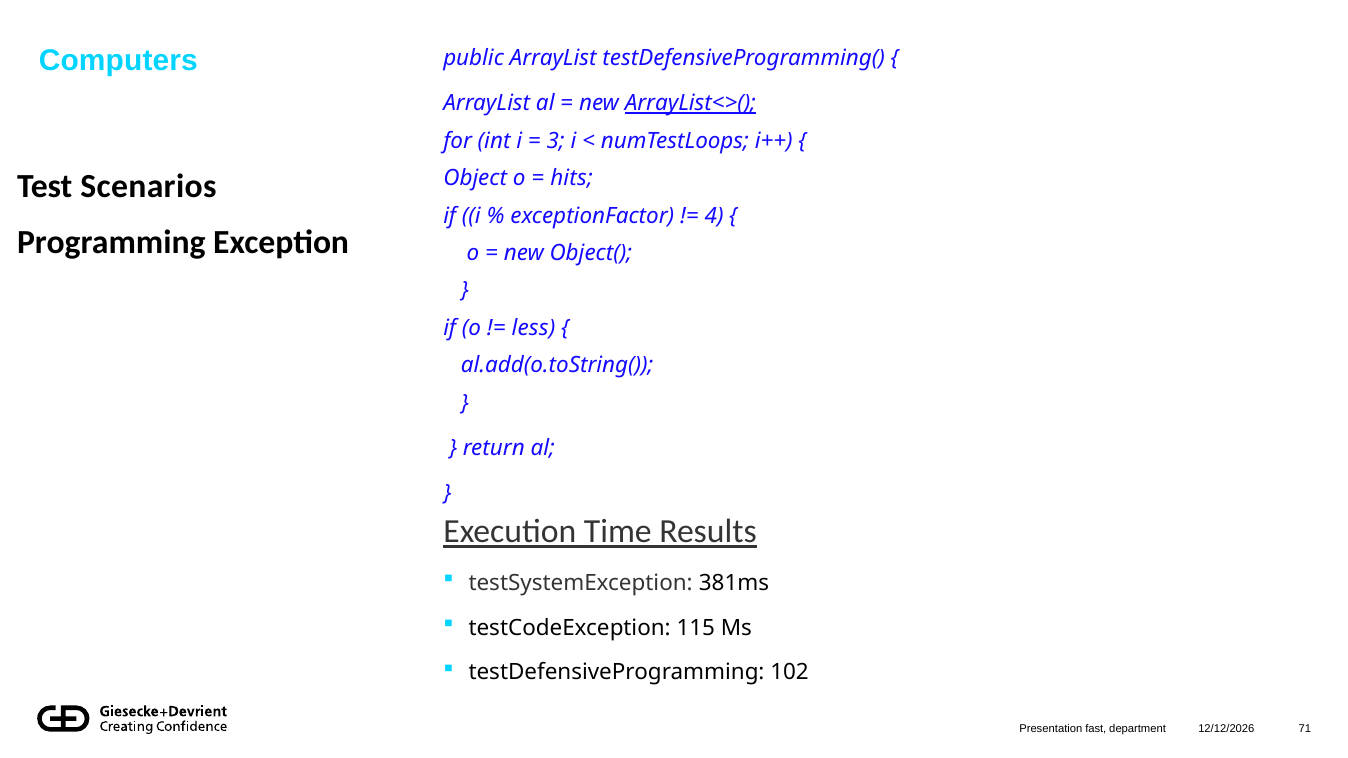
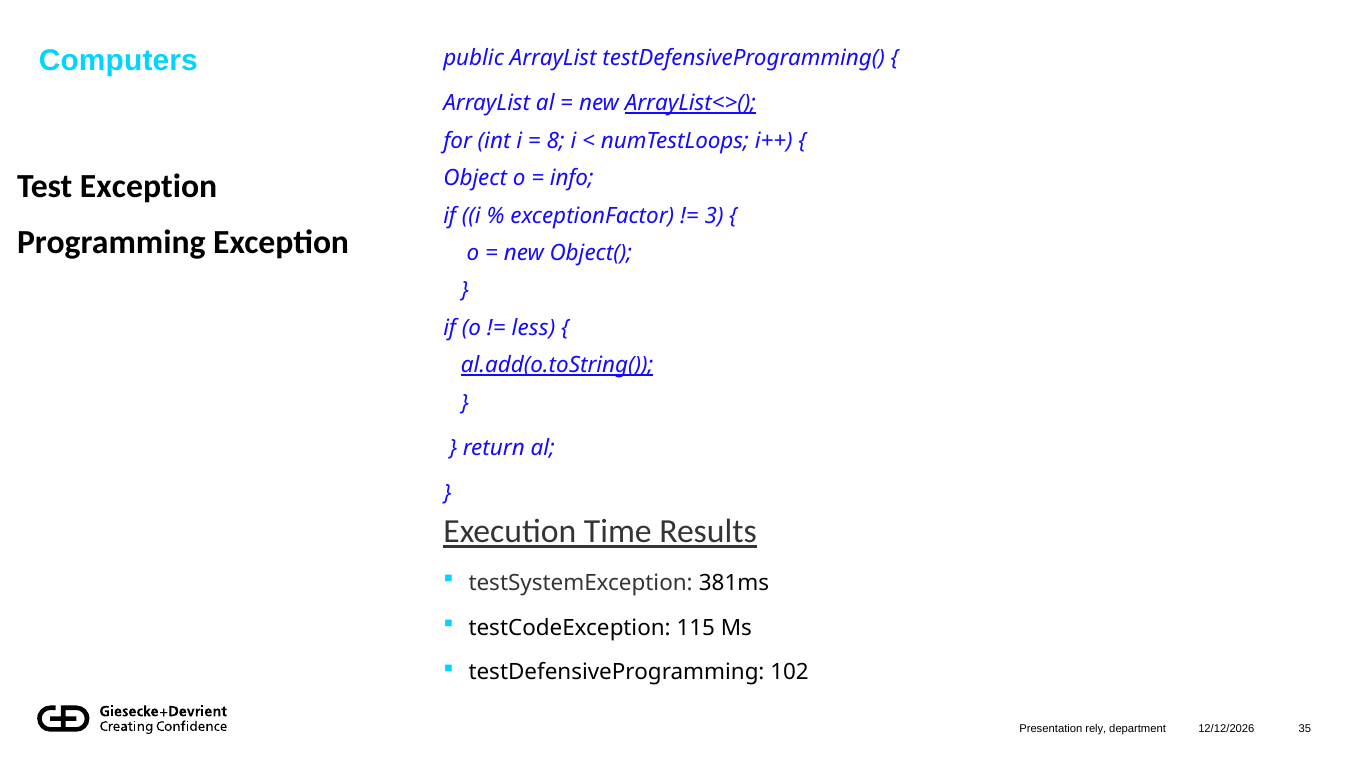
3: 3 -> 8 (556, 141)
hits: hits -> info (572, 178)
Test Scenarios: Scenarios -> Exception (149, 187)
4: 4 -> 3 (714, 216)
al.add(o.toString( underline: none -> present (557, 366)
fast: fast -> rely (1096, 729)
71: 71 -> 35 (1305, 729)
